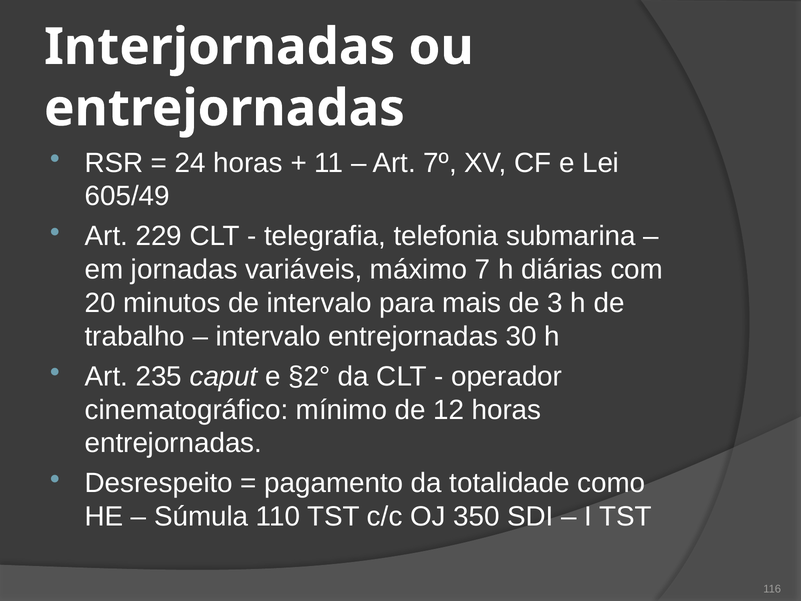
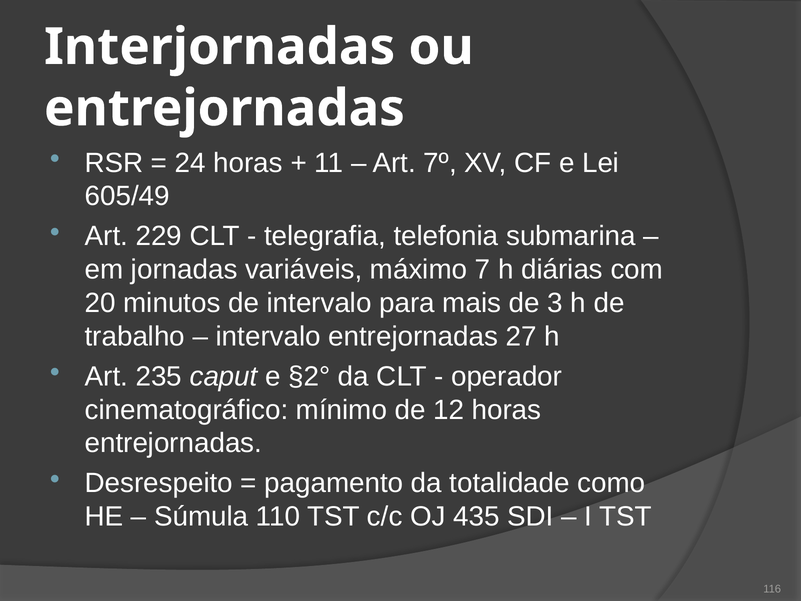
30: 30 -> 27 (521, 336)
350: 350 -> 435 (476, 516)
